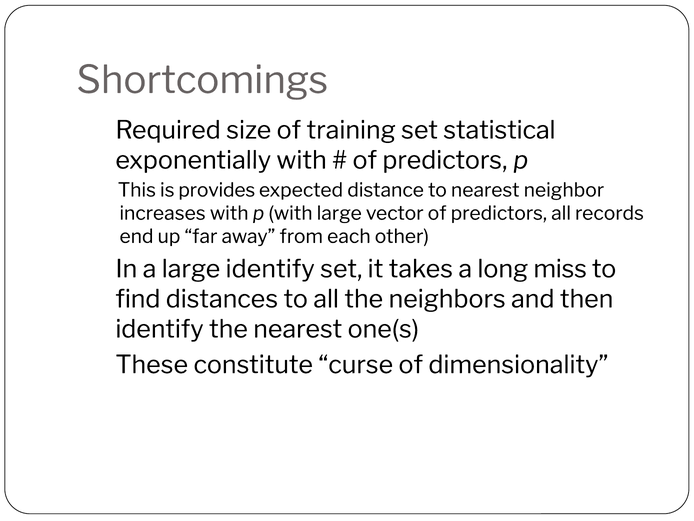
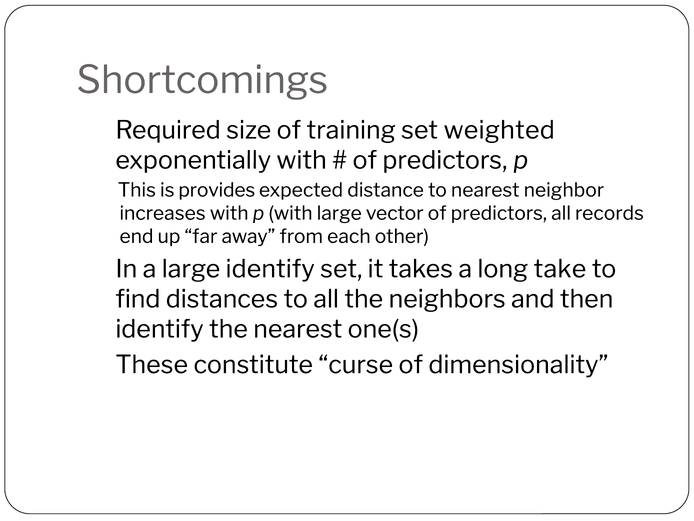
statistical: statistical -> weighted (499, 130)
miss: miss -> take (560, 269)
